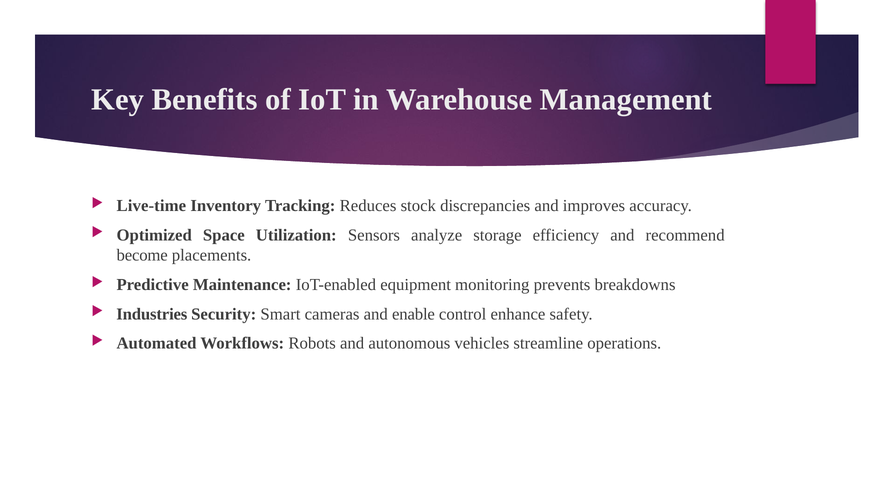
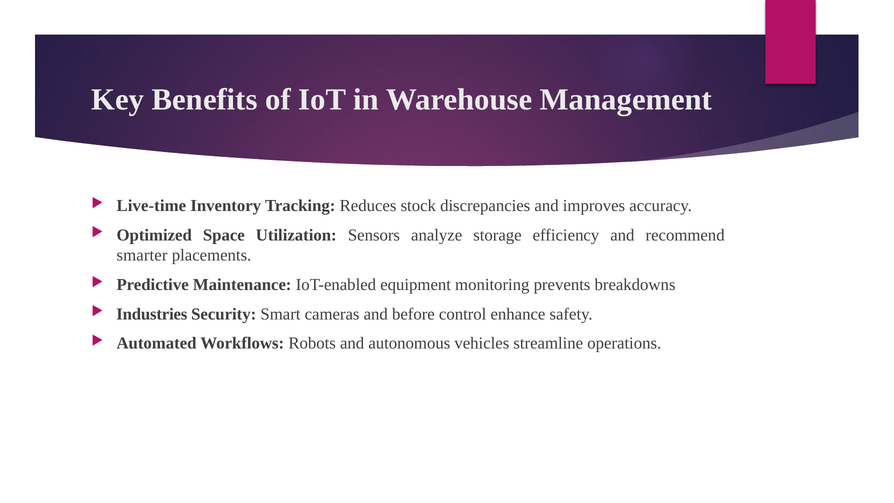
become: become -> smarter (142, 255)
enable: enable -> before (413, 314)
